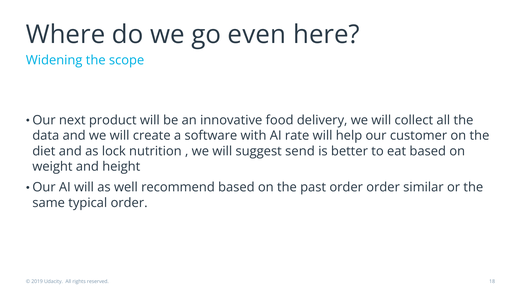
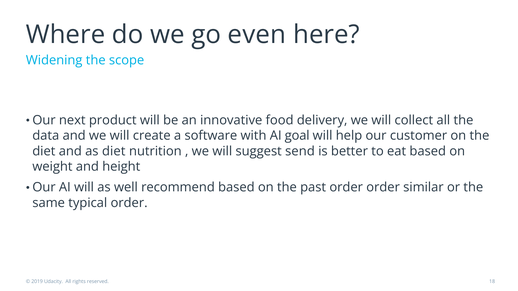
rate: rate -> goal (297, 136)
as lock: lock -> diet (114, 151)
